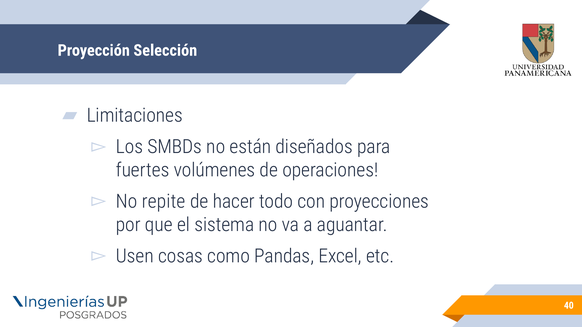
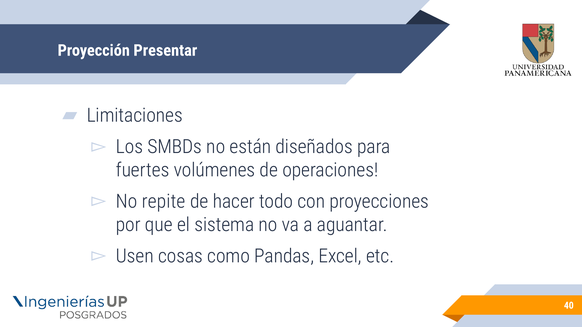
Selección: Selección -> Presentar (165, 50)
